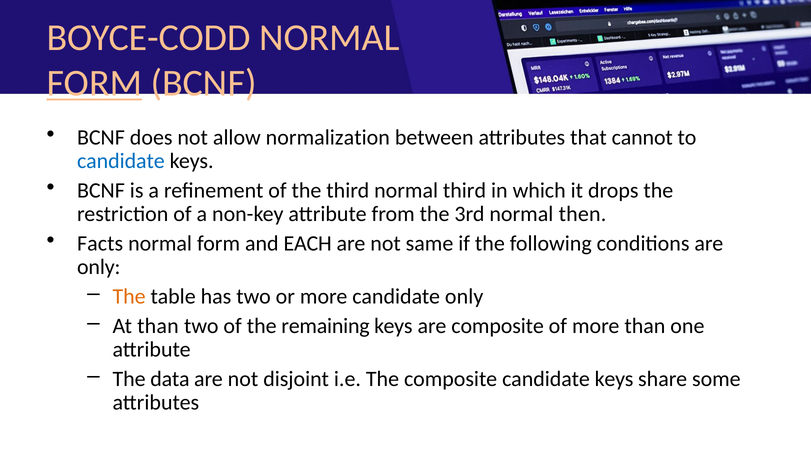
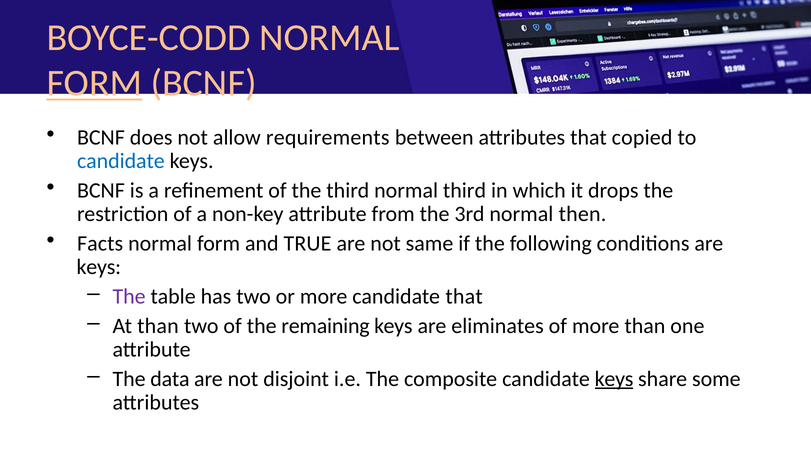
normalization: normalization -> requirements (328, 137)
cannot: cannot -> copied (642, 137)
EACH: EACH -> TRUE (307, 244)
only: only -> keys (99, 267)
The colour: orange -> purple (129, 297)
candidate only: only -> that (464, 297)
are composite: composite -> eliminates (498, 326)
keys underline: none -> present (614, 379)
